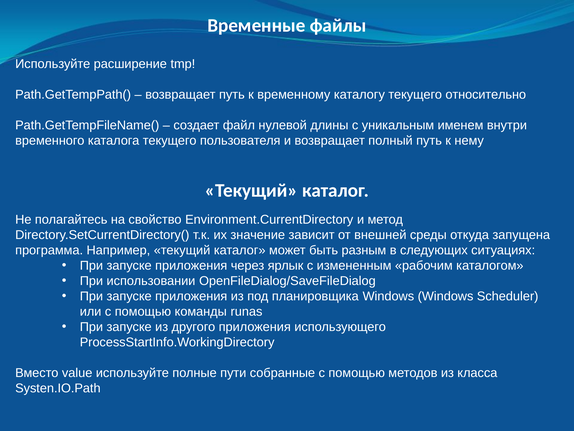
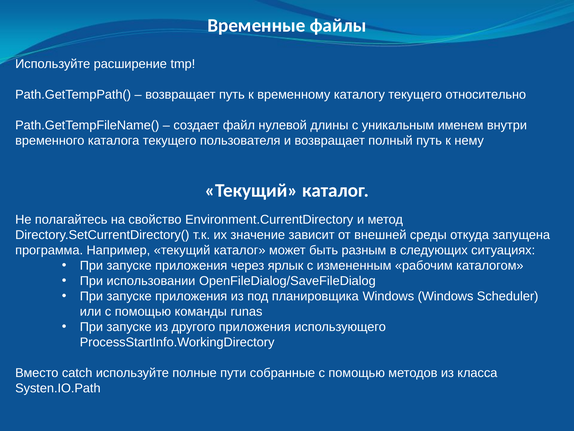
value: value -> catch (77, 372)
